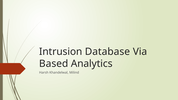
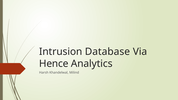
Based: Based -> Hence (54, 64)
